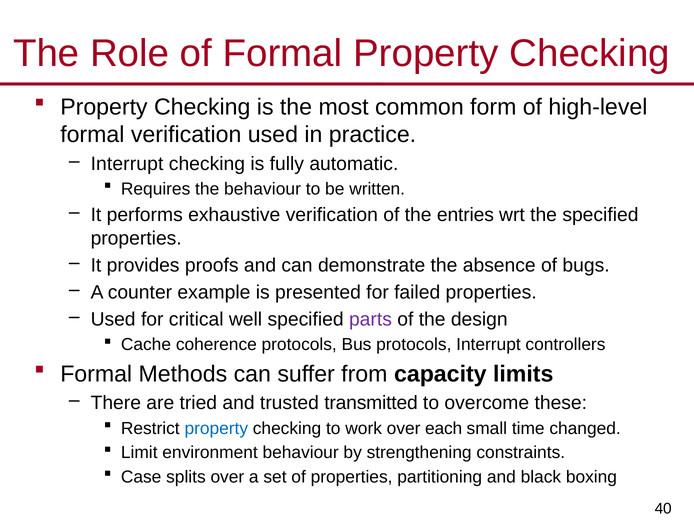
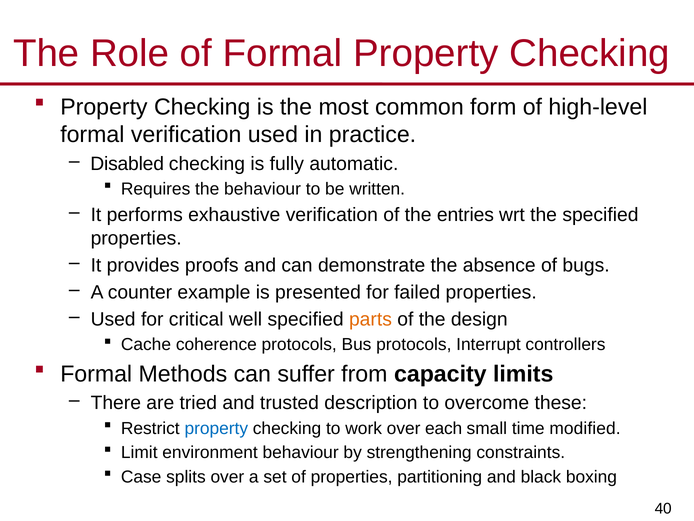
Interrupt: Interrupt -> Disabled (127, 164)
parts colour: purple -> orange (370, 319)
transmitted: transmitted -> description (371, 403)
changed: changed -> modified (585, 428)
